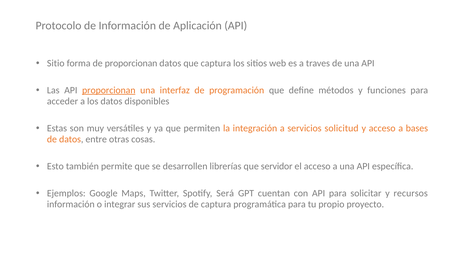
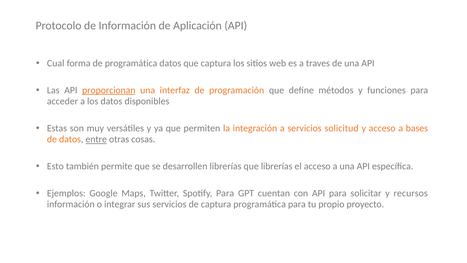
Sitio: Sitio -> Cual (56, 63)
de proporcionan: proporcionan -> programática (131, 63)
entre underline: none -> present (96, 139)
que servidor: servidor -> librerías (277, 166)
Spotify Será: Será -> Para (225, 193)
